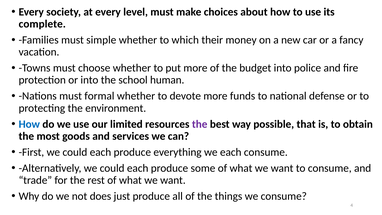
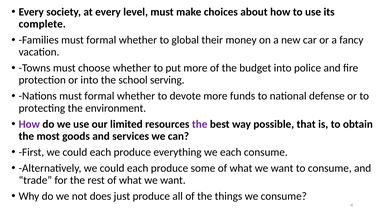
Families must simple: simple -> formal (101, 40)
which: which -> global (185, 40)
human: human -> serving (167, 80)
How colour: blue -> purple (29, 124)
